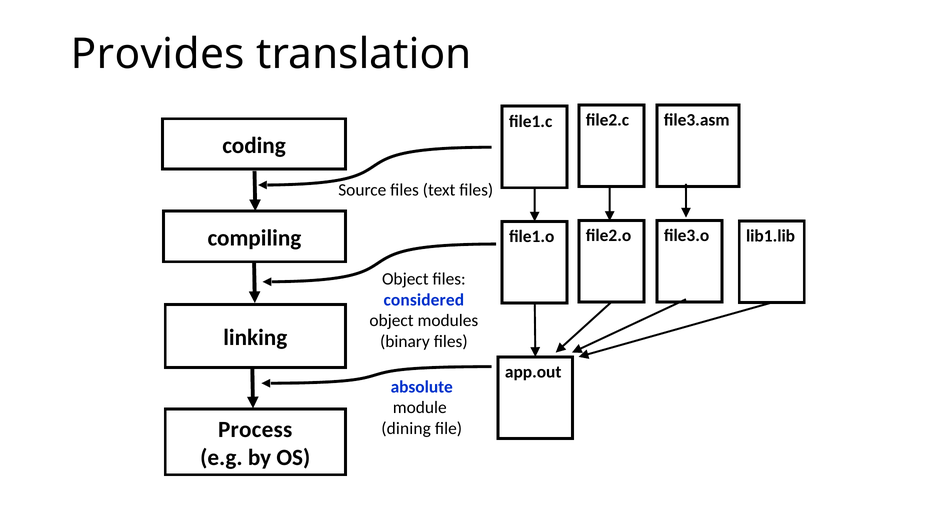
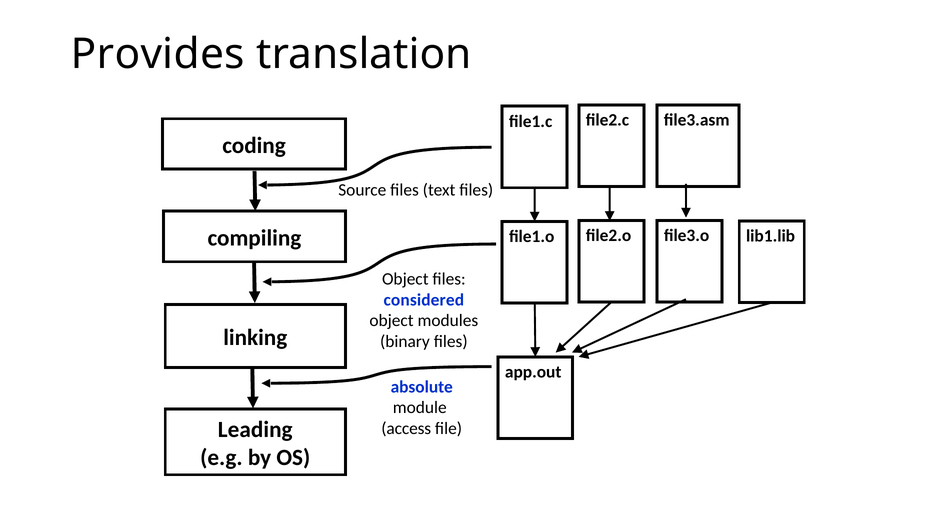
Process: Process -> Leading (255, 429)
dining: dining -> access (406, 428)
